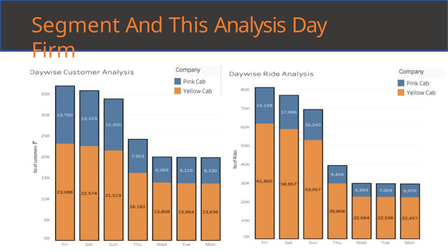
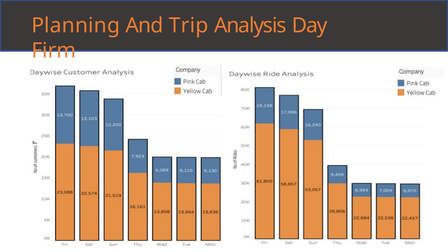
Segment: Segment -> Planning (76, 25)
This: This -> Trip (189, 25)
